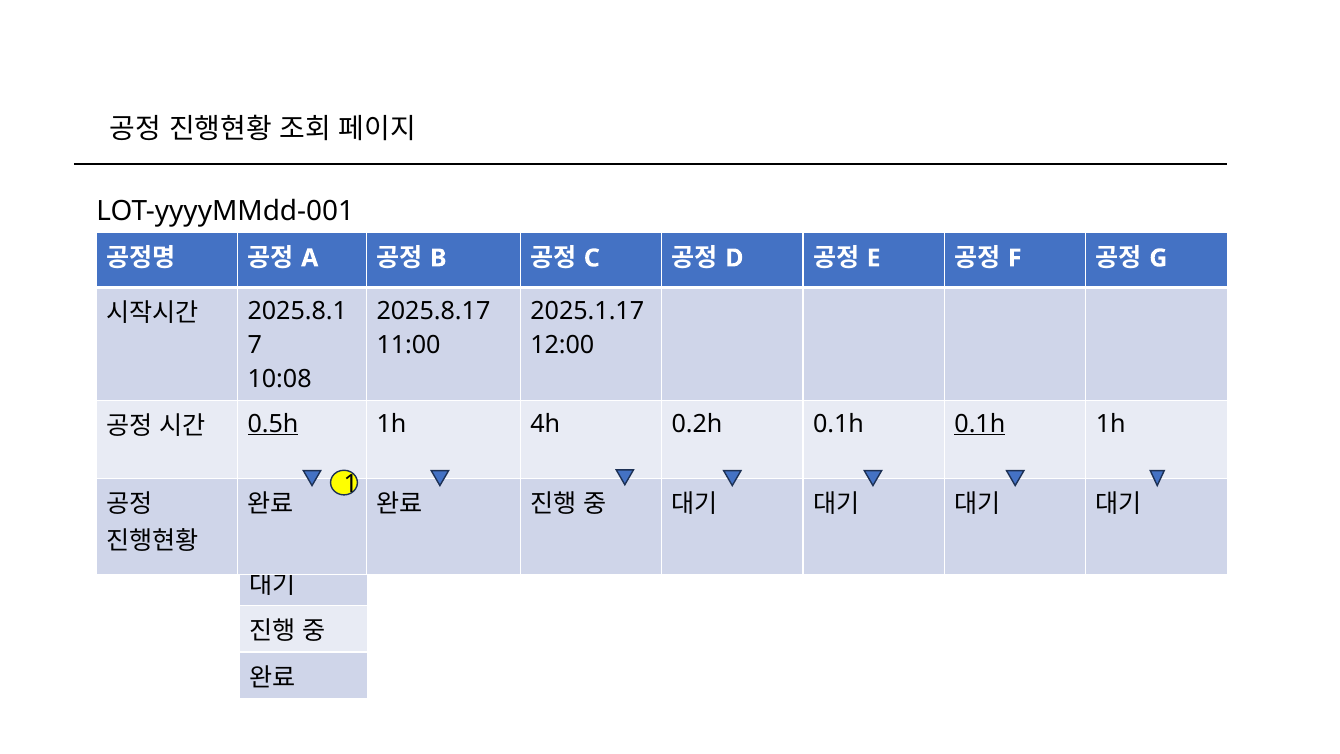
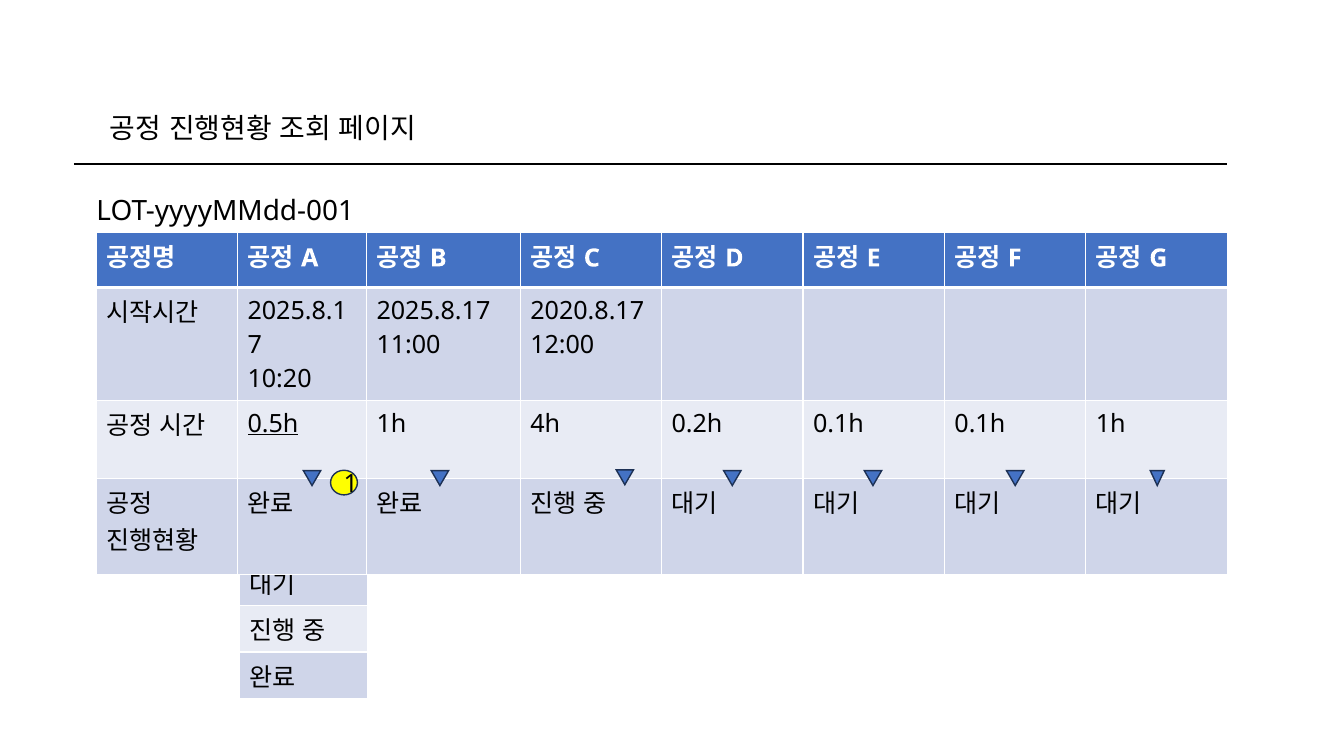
2025.1.17: 2025.1.17 -> 2020.8.17 (587, 311)
10:08: 10:08 -> 10:20 (280, 379)
0.1h underline: present -> none (980, 424)
